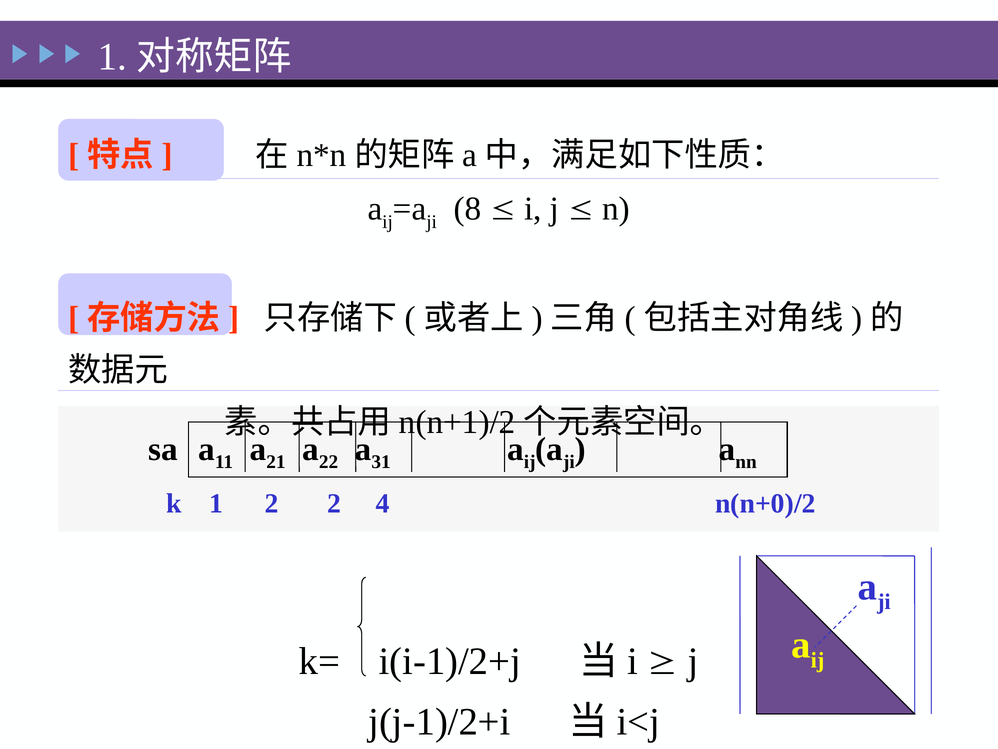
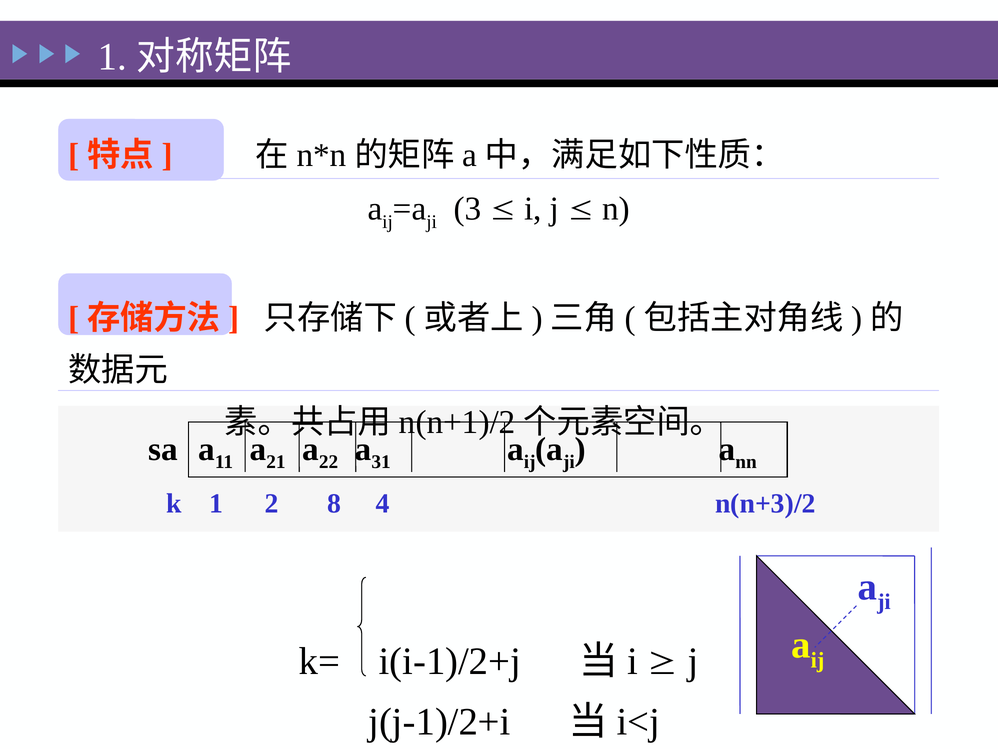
8: 8 -> 3 (467, 209)
2 2: 2 -> 8 (334, 503)
n(n+0)/2: n(n+0)/2 -> n(n+3)/2 (765, 503)
